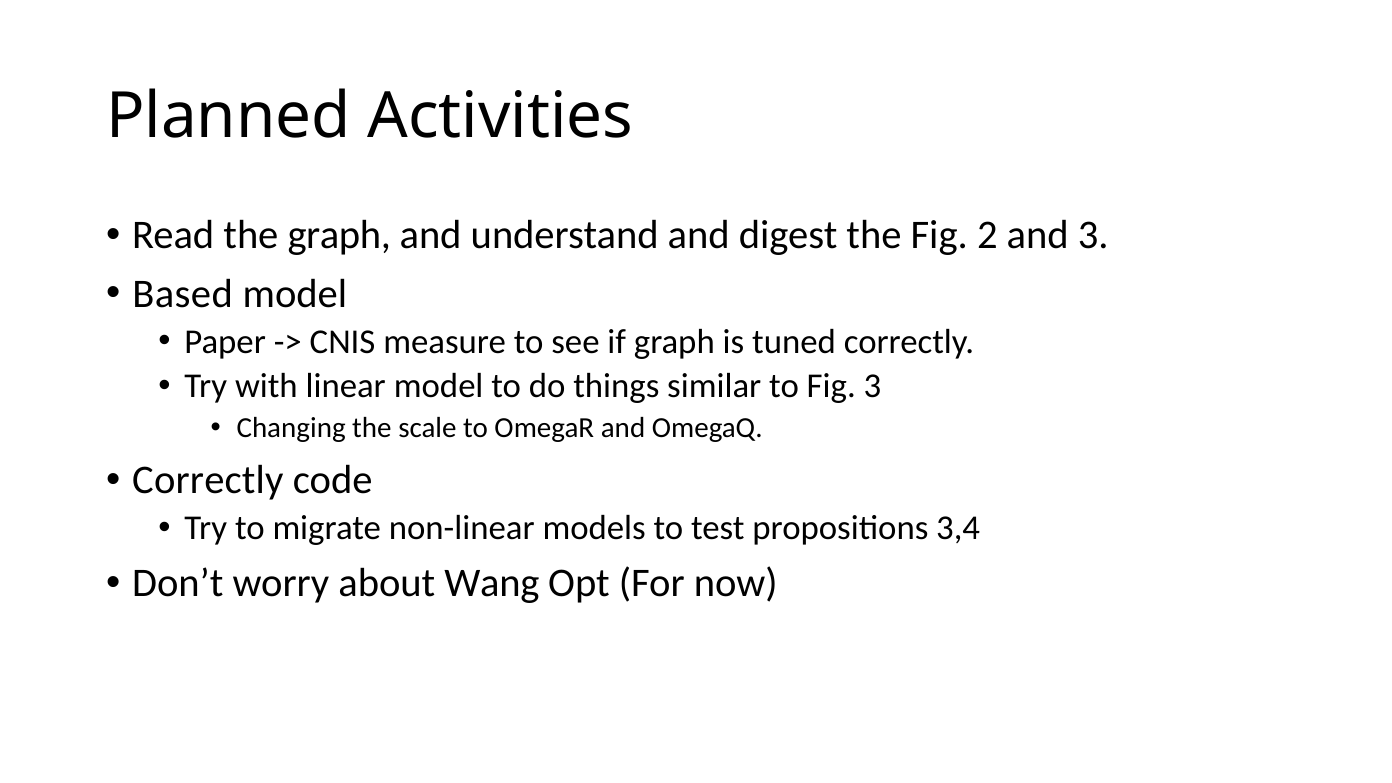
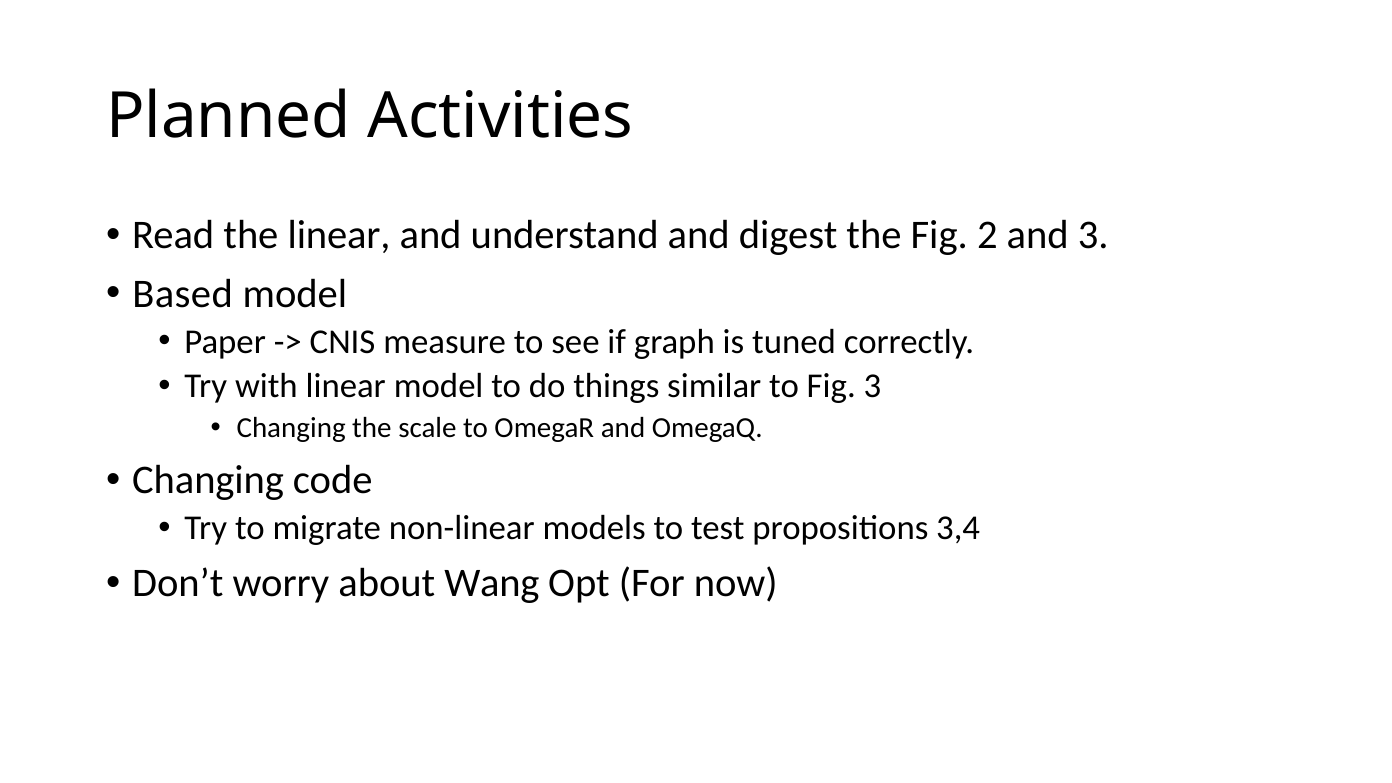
the graph: graph -> linear (339, 235)
Correctly: Correctly -> Changing (208, 480)
